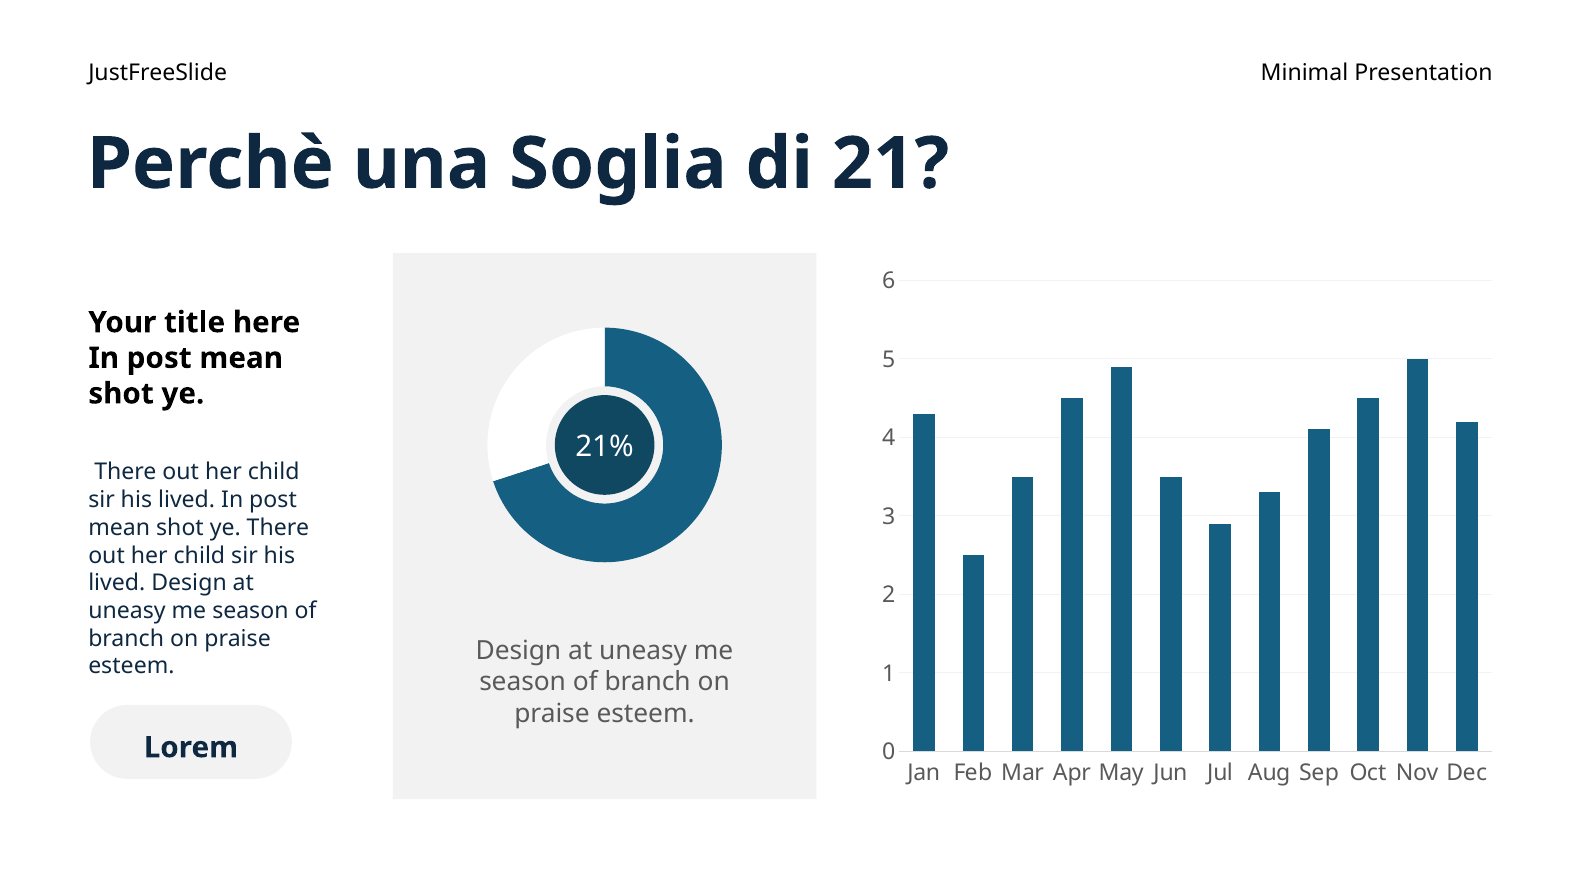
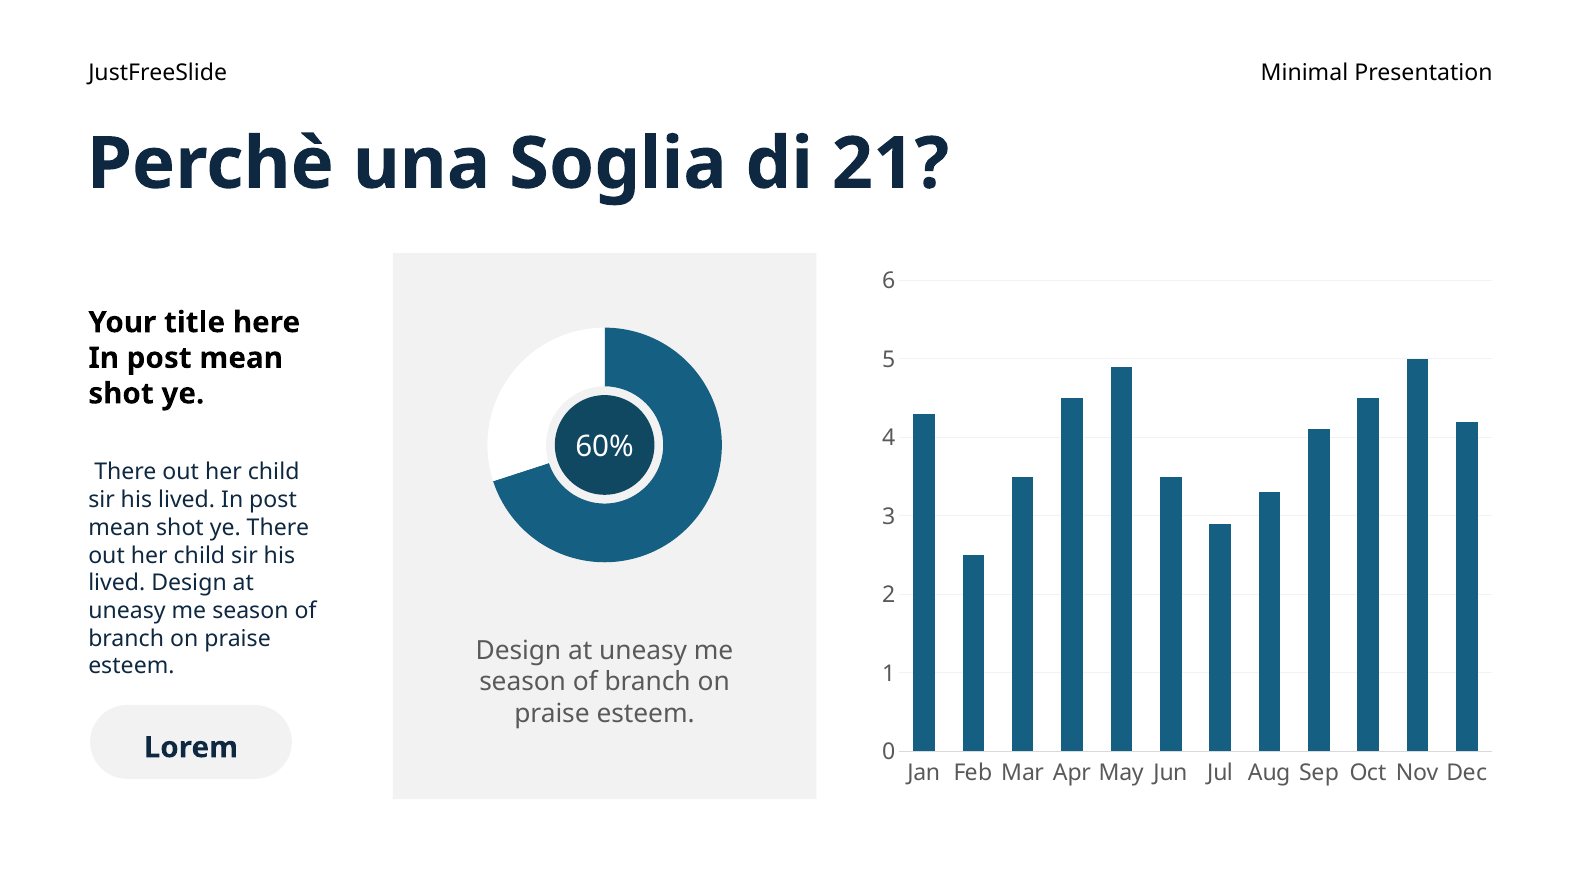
21%: 21% -> 60% (605, 447)
